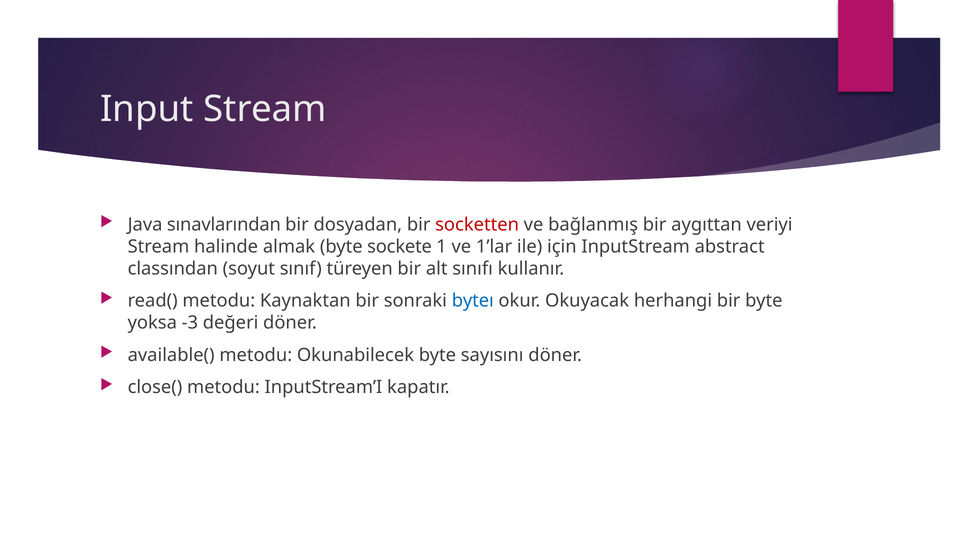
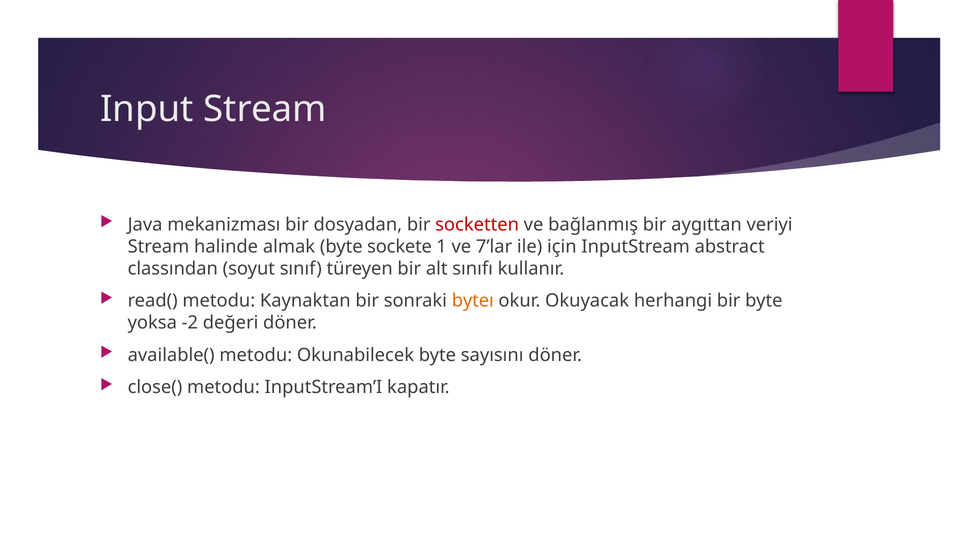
sınavlarından: sınavlarından -> mekanizması (224, 225)
1’lar: 1’lar -> 7’lar (494, 247)
byteı colour: blue -> orange (473, 301)
-3: -3 -> -2 (190, 323)
